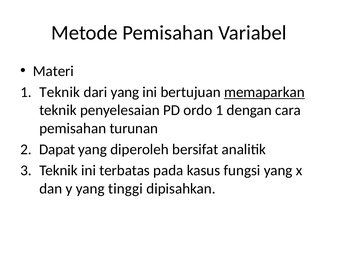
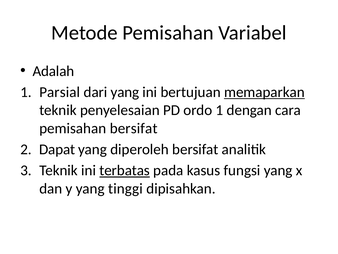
Materi: Materi -> Adalah (53, 71)
1 Teknik: Teknik -> Parsial (60, 92)
pemisahan turunan: turunan -> bersifat (134, 128)
terbatas underline: none -> present (125, 170)
